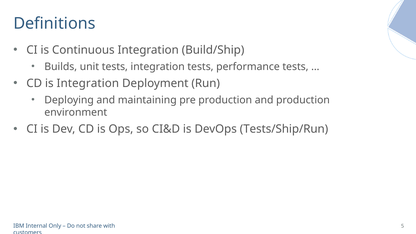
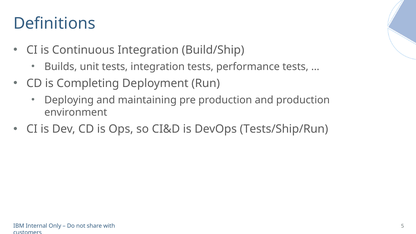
is Integration: Integration -> Completing (88, 83)
